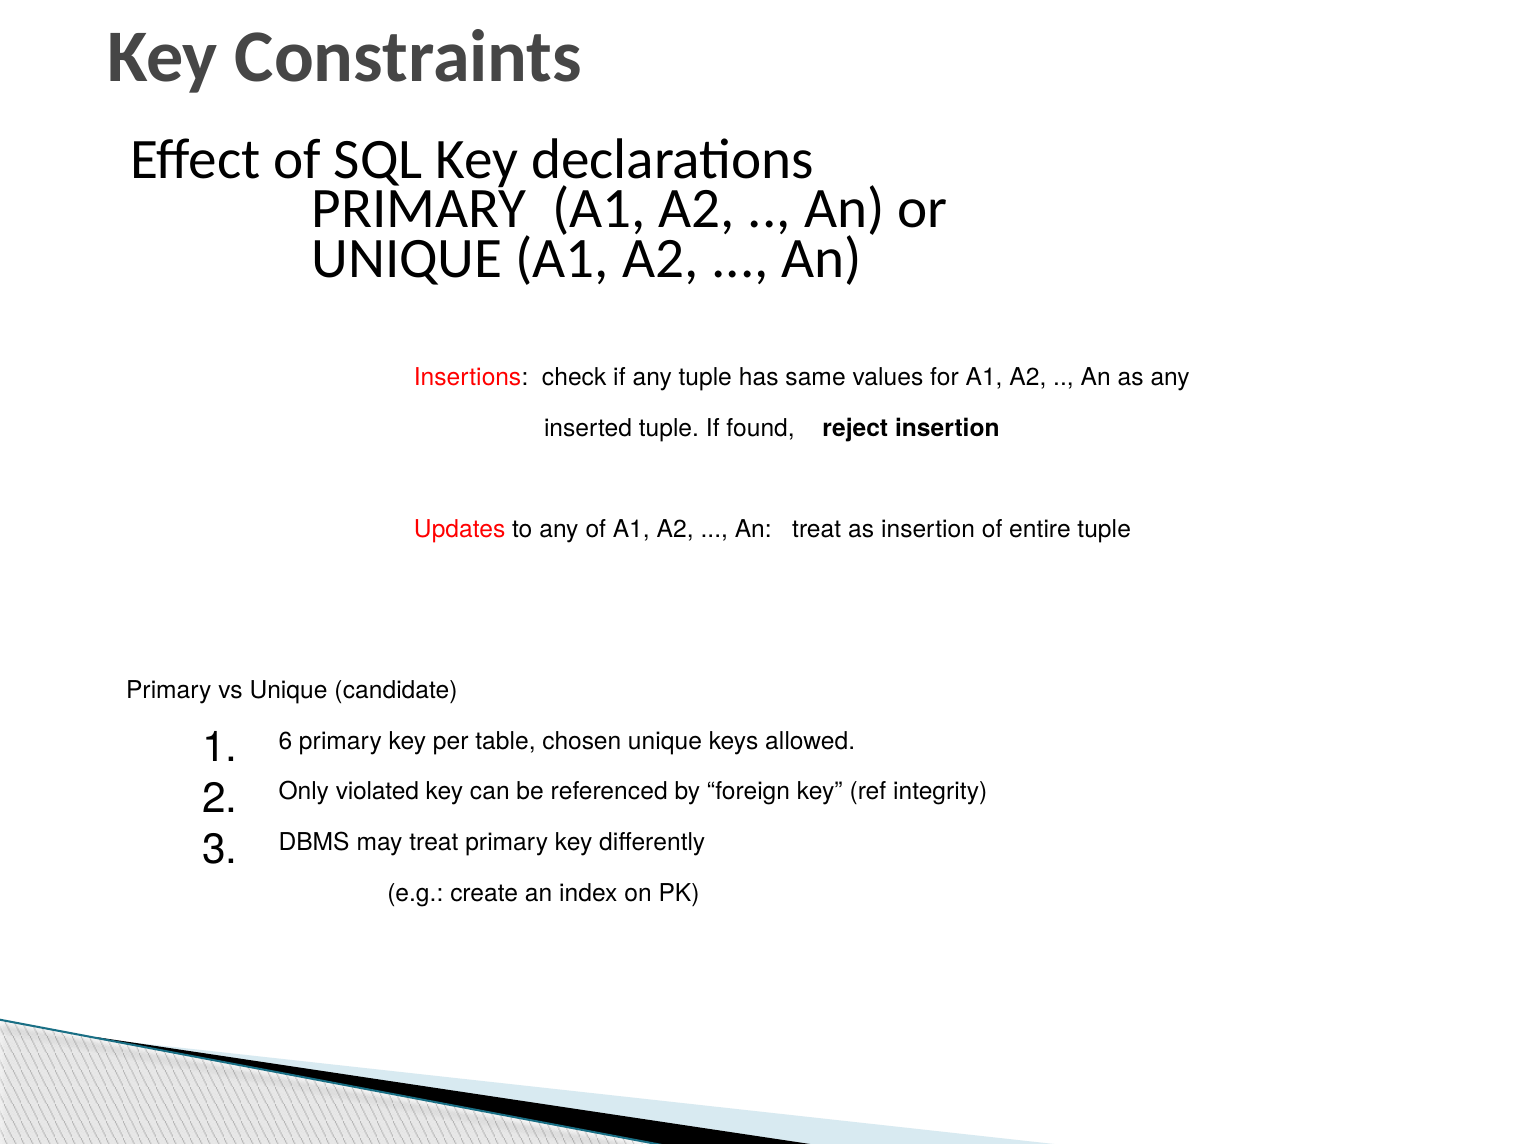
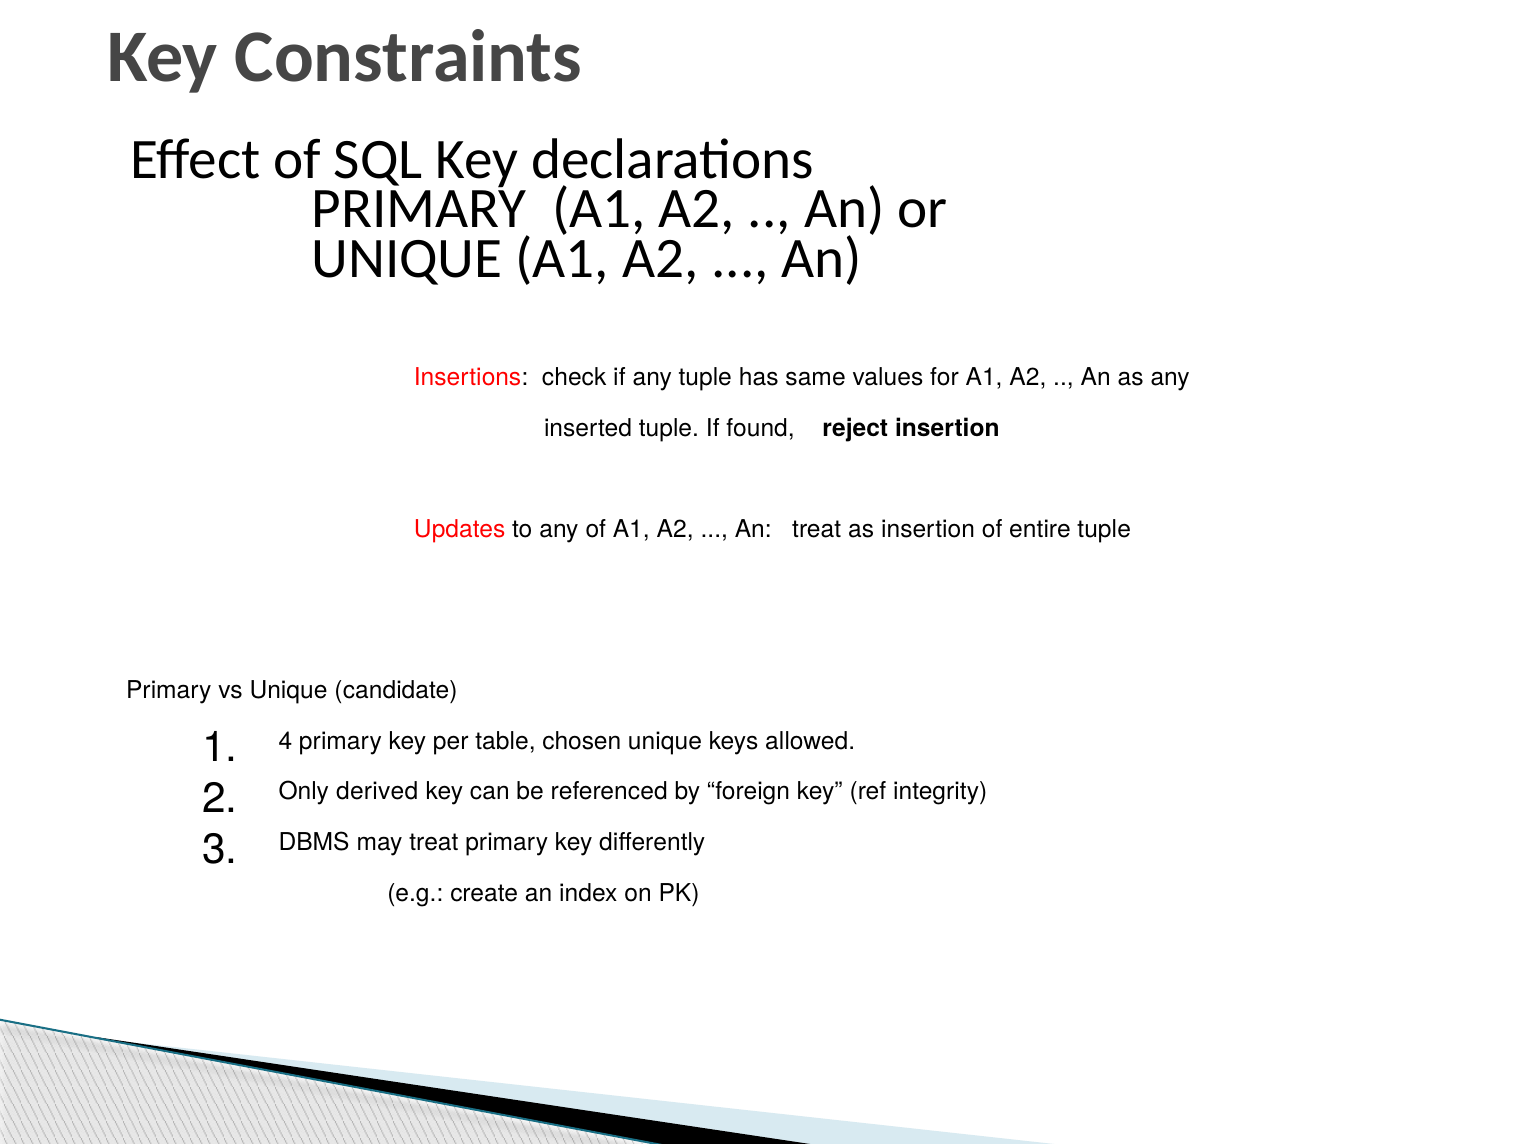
6: 6 -> 4 (285, 741)
violated: violated -> derived (377, 792)
